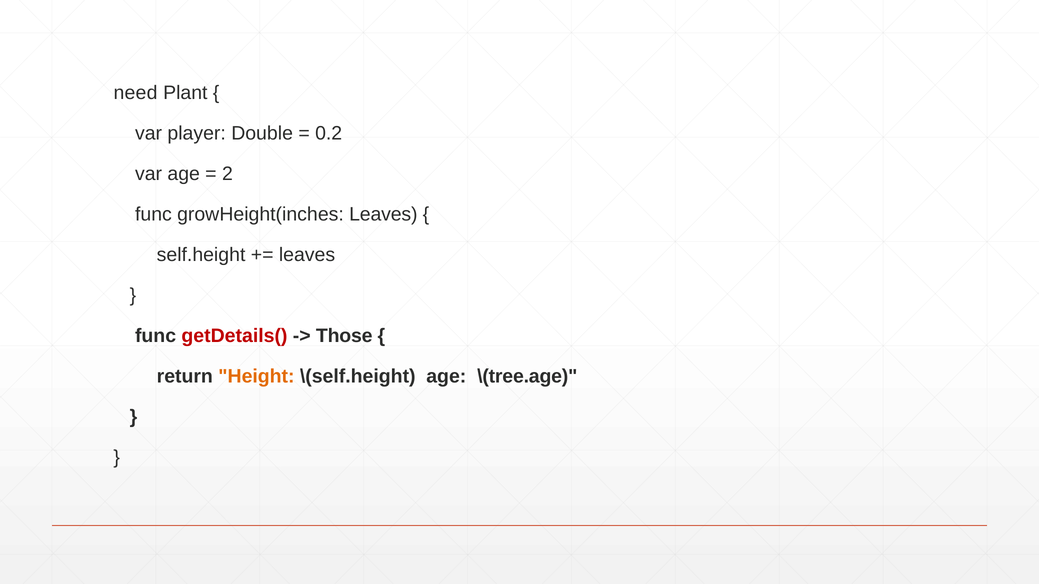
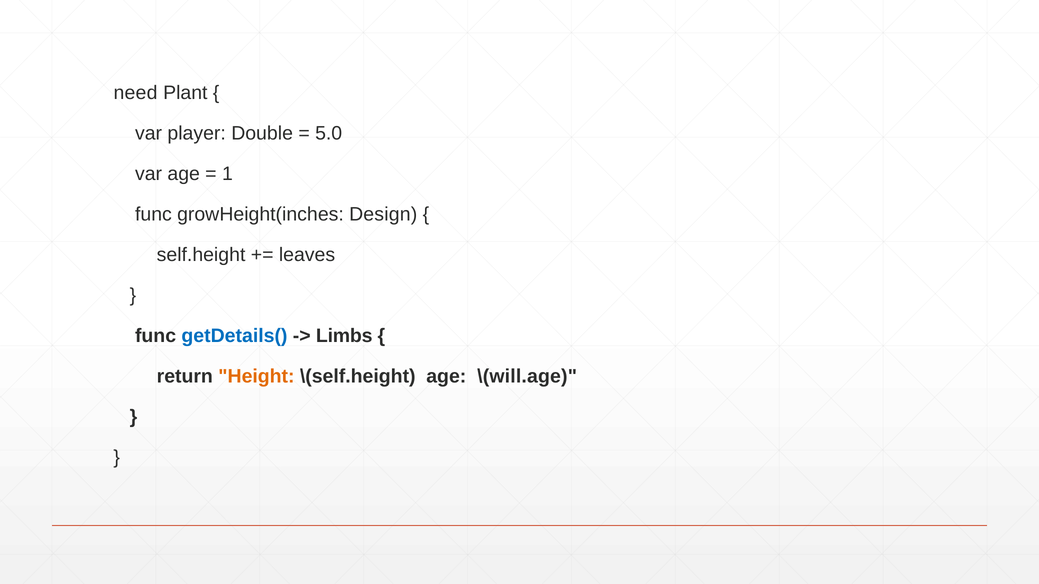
0.2: 0.2 -> 5.0 (329, 133)
2: 2 -> 1 (228, 174)
growHeight(inches Leaves: Leaves -> Design (383, 215)
getDetails( colour: red -> blue (234, 336)
Those: Those -> Limbs (344, 336)
\(tree.age: \(tree.age -> \(will.age (527, 377)
